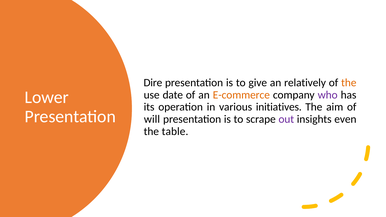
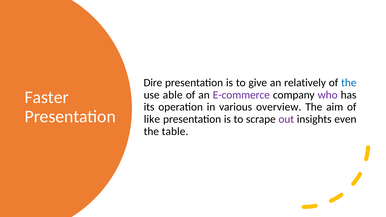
the colour: orange -> blue (349, 83)
Lower: Lower -> Faster (47, 97)
date: date -> able (173, 95)
E-commerce colour: orange -> purple (241, 95)
initiatives: initiatives -> overview (279, 107)
will: will -> like (152, 119)
